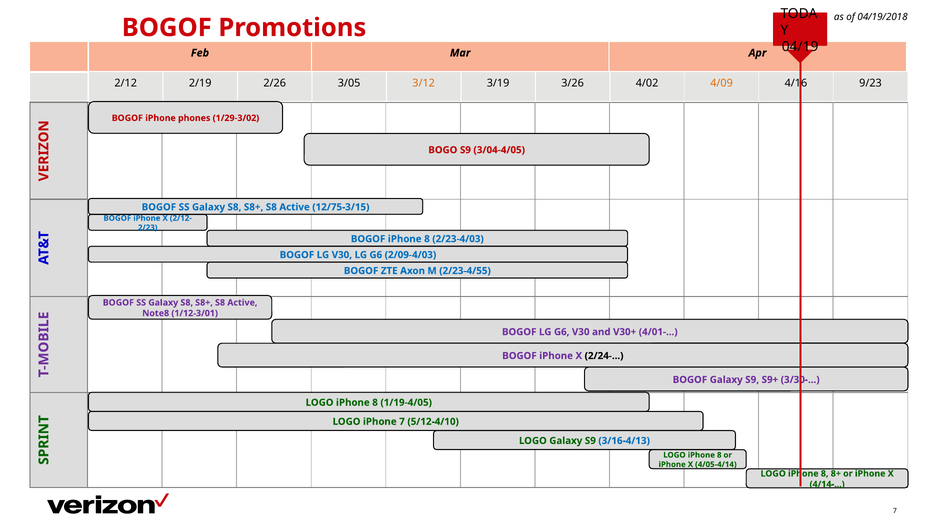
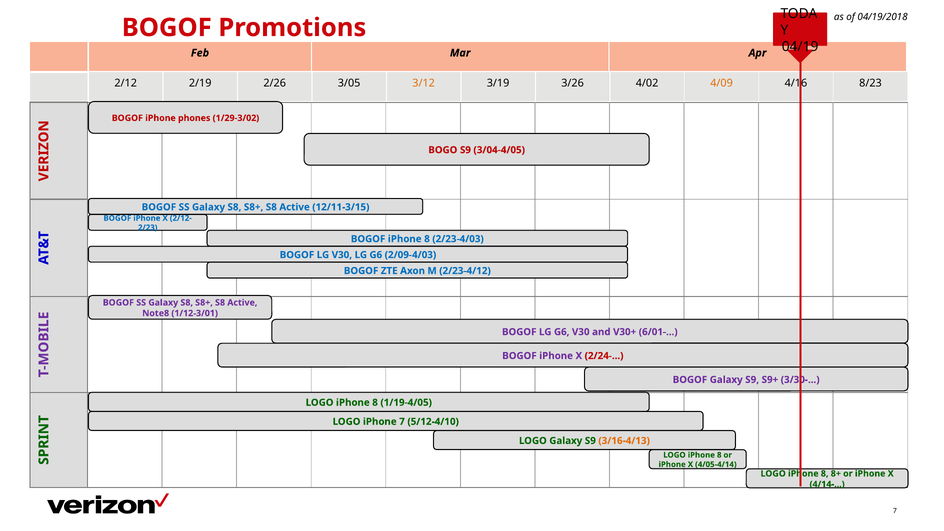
9/23: 9/23 -> 8/23 (870, 83)
12/75-3/15: 12/75-3/15 -> 12/11-3/15 (341, 207)
2/23-4/55: 2/23-4/55 -> 2/23-4/12 (465, 271)
4/01-: 4/01- -> 6/01- (658, 332)
2/24- colour: black -> red (604, 356)
3/16-4/13 colour: blue -> orange (624, 441)
